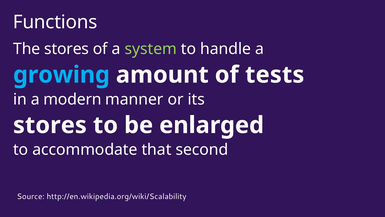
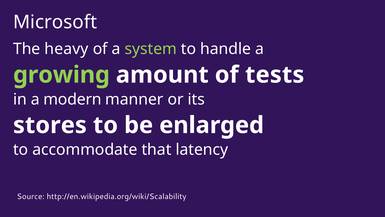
Functions: Functions -> Microsoft (55, 22)
The stores: stores -> heavy (66, 49)
growing colour: light blue -> light green (61, 75)
second: second -> latency (202, 149)
